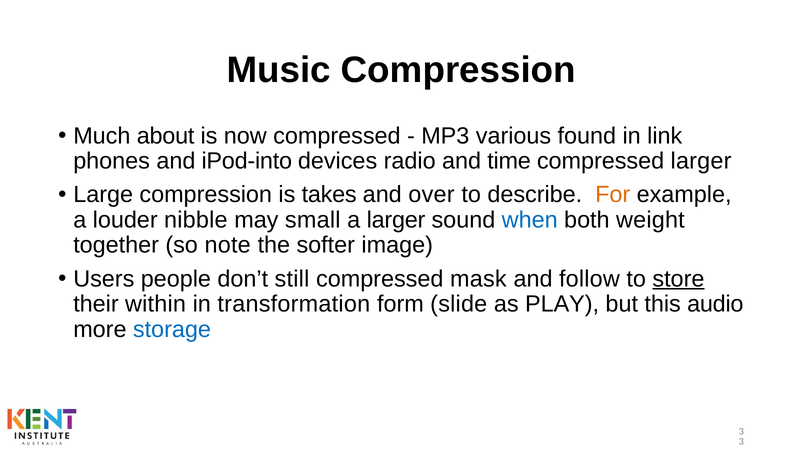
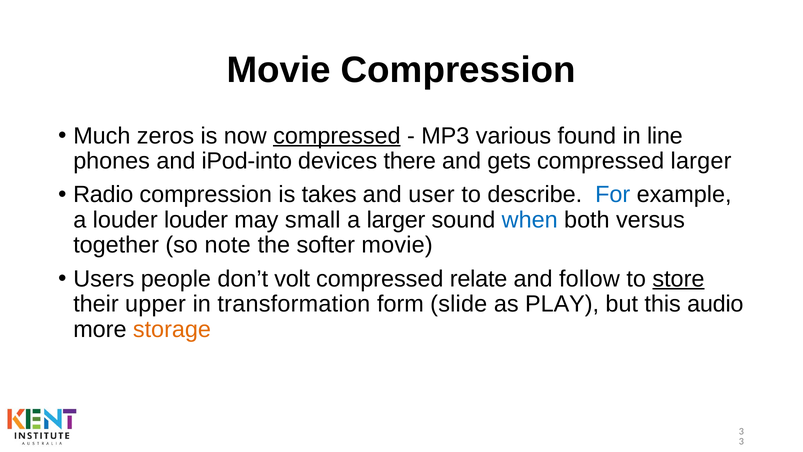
Music: Music -> Movie (279, 70)
about: about -> zeros (165, 136)
compressed underline: none -> present (337, 136)
link: link -> line (665, 136)
radio: radio -> there (410, 161)
time: time -> gets (509, 161)
Large: Large -> Radio (103, 195)
over: over -> user (432, 195)
For colour: orange -> blue (613, 195)
louder nibble: nibble -> louder (196, 220)
weight: weight -> versus (650, 220)
softer image: image -> movie (397, 245)
still: still -> volt (292, 279)
mask: mask -> relate (479, 279)
within: within -> upper (156, 304)
storage colour: blue -> orange (172, 329)
